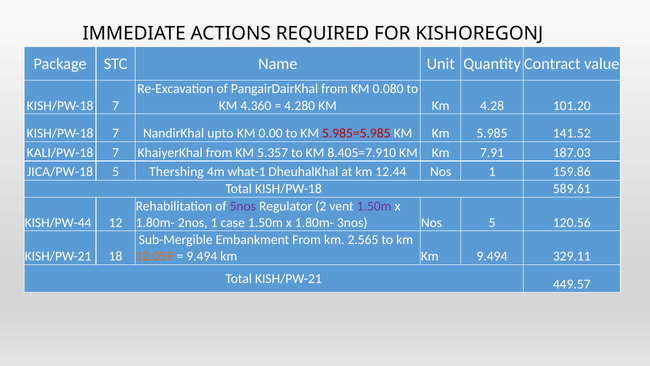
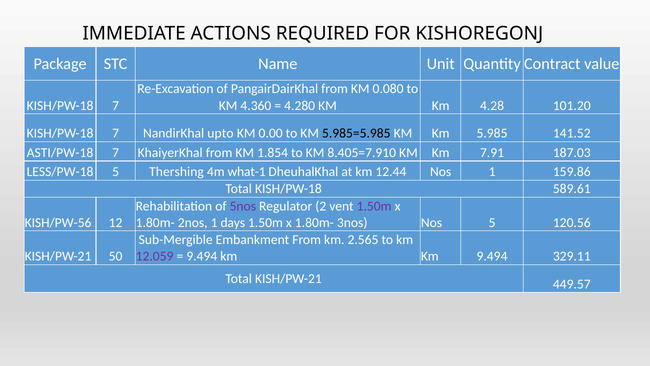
5.985=5.985 colour: red -> black (356, 133)
KALI/PW-18: KALI/PW-18 -> ASTI/PW-18 (60, 153)
5.357: 5.357 -> 1.854 (273, 153)
JICA/PW-18: JICA/PW-18 -> LESS/PW-18 (60, 172)
KISH/PW-44: KISH/PW-44 -> KISH/PW-56 (58, 223)
case: case -> days (233, 223)
18: 18 -> 50 (116, 256)
12.059 colour: orange -> purple (155, 256)
